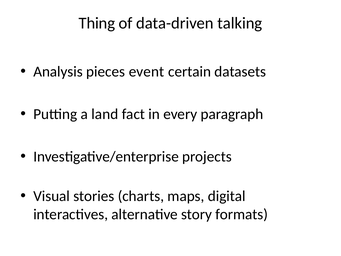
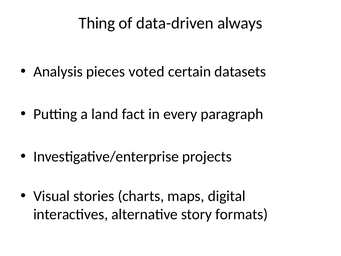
talking: talking -> always (240, 23)
event: event -> voted (147, 72)
